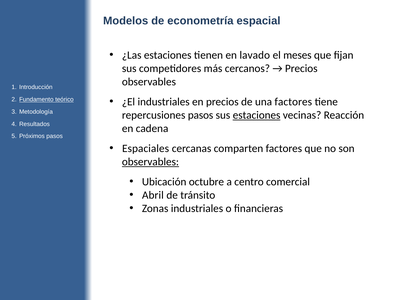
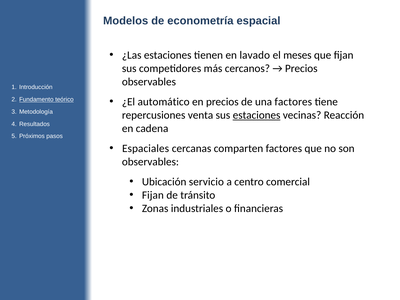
¿El industriales: industriales -> automático (164, 102)
repercusiones pasos: pasos -> venta (201, 115)
observables underline: present -> none (150, 162)
octubre: octubre -> servicio (206, 182)
Abril: Abril -> Fijan (153, 195)
